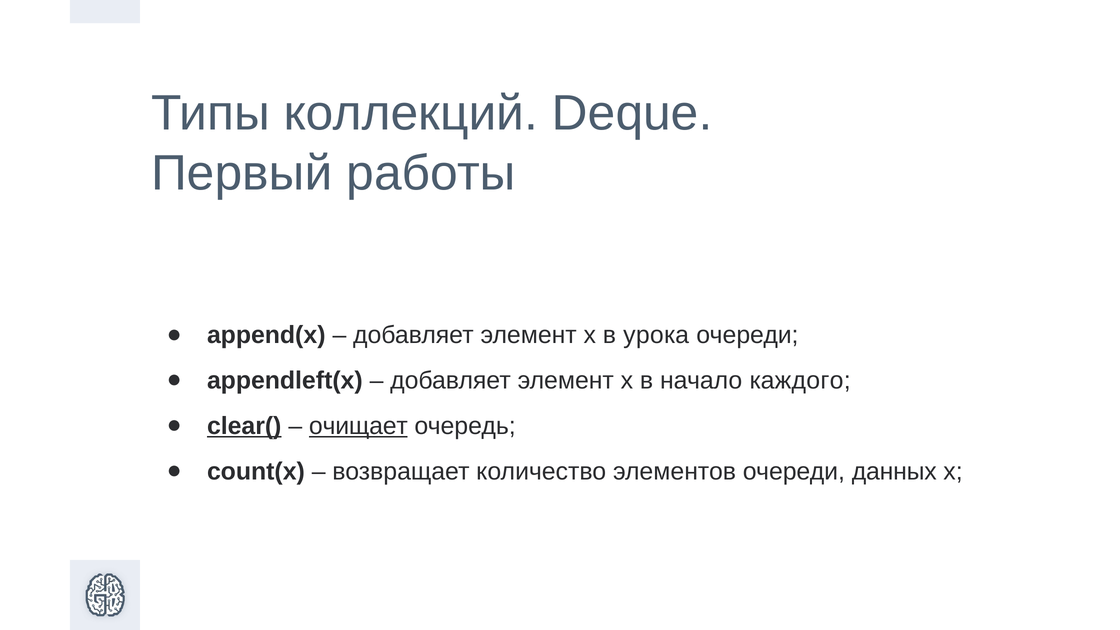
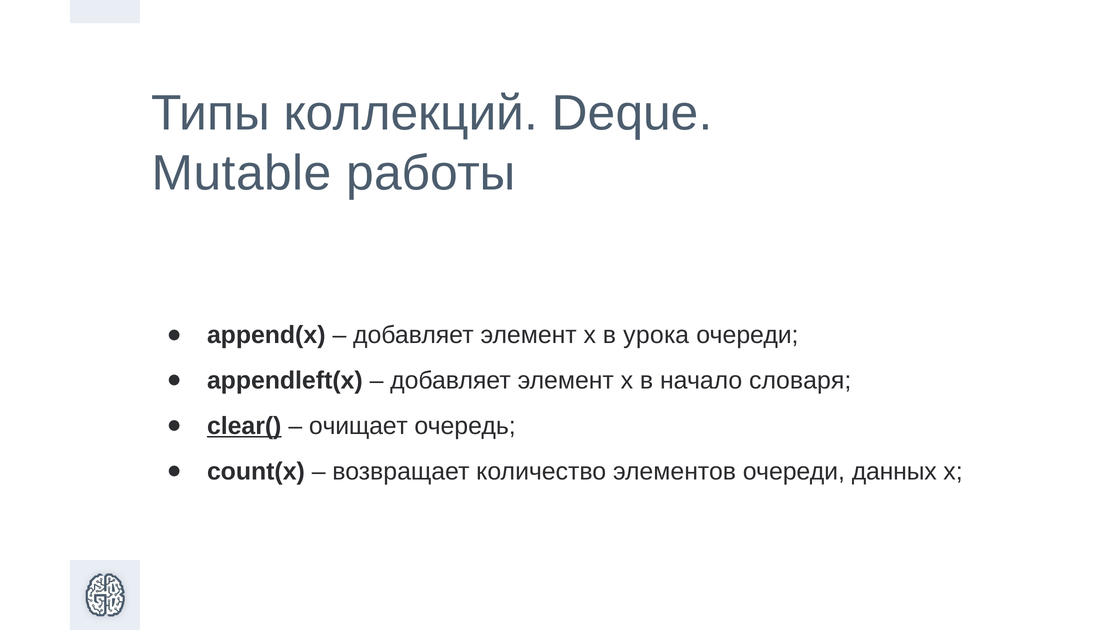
Первый: Первый -> Mutable (242, 173)
каждого: каждого -> словаря (800, 381)
очищает underline: present -> none (358, 426)
